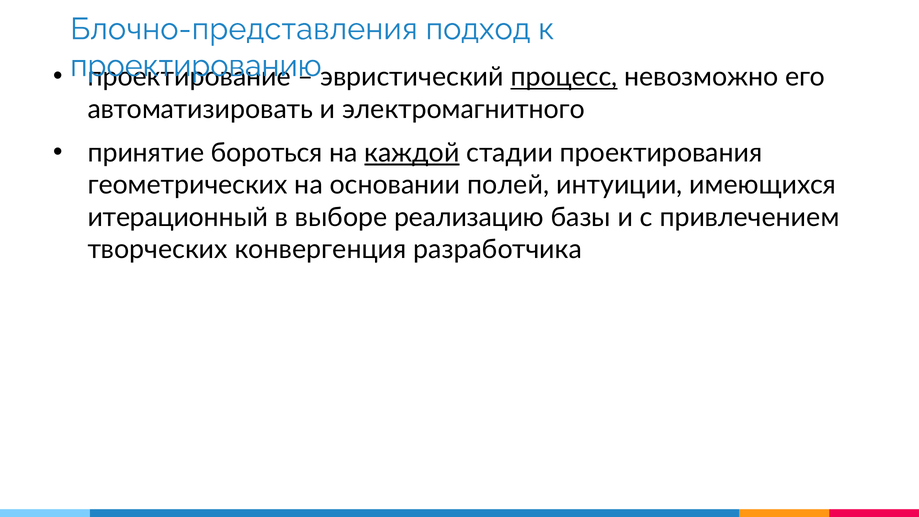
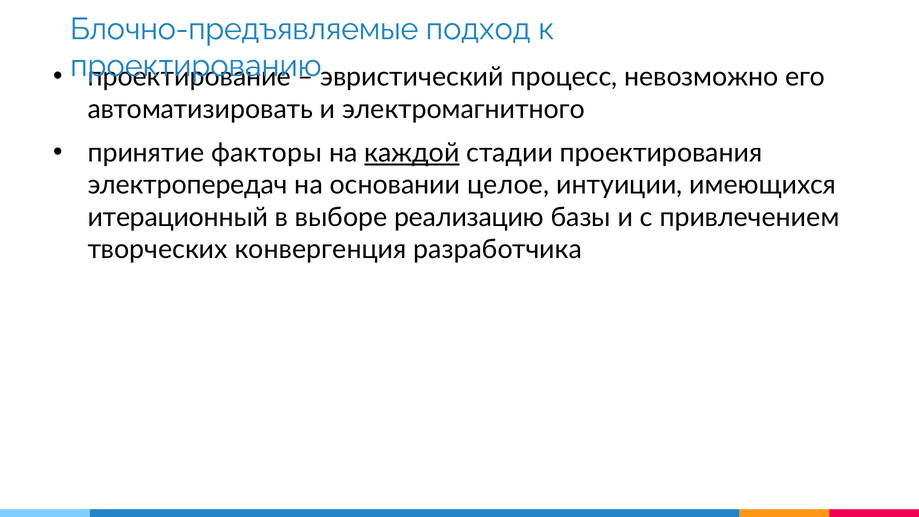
Блочно-представления: Блочно-представления -> Блочно-предъявляемые (244, 29)
процесс underline: present -> none (564, 77)
бороться: бороться -> факторы (267, 153)
геометрических: геометрических -> электропередач (188, 185)
полей: полей -> целое (508, 185)
